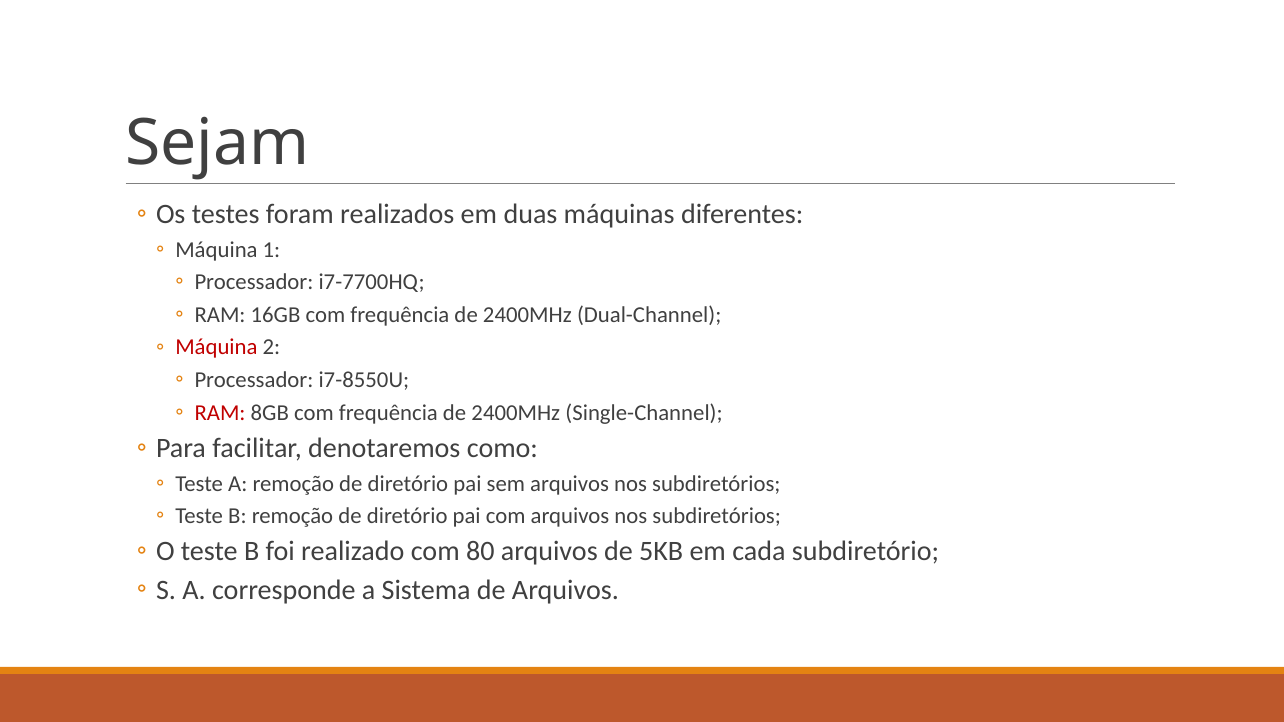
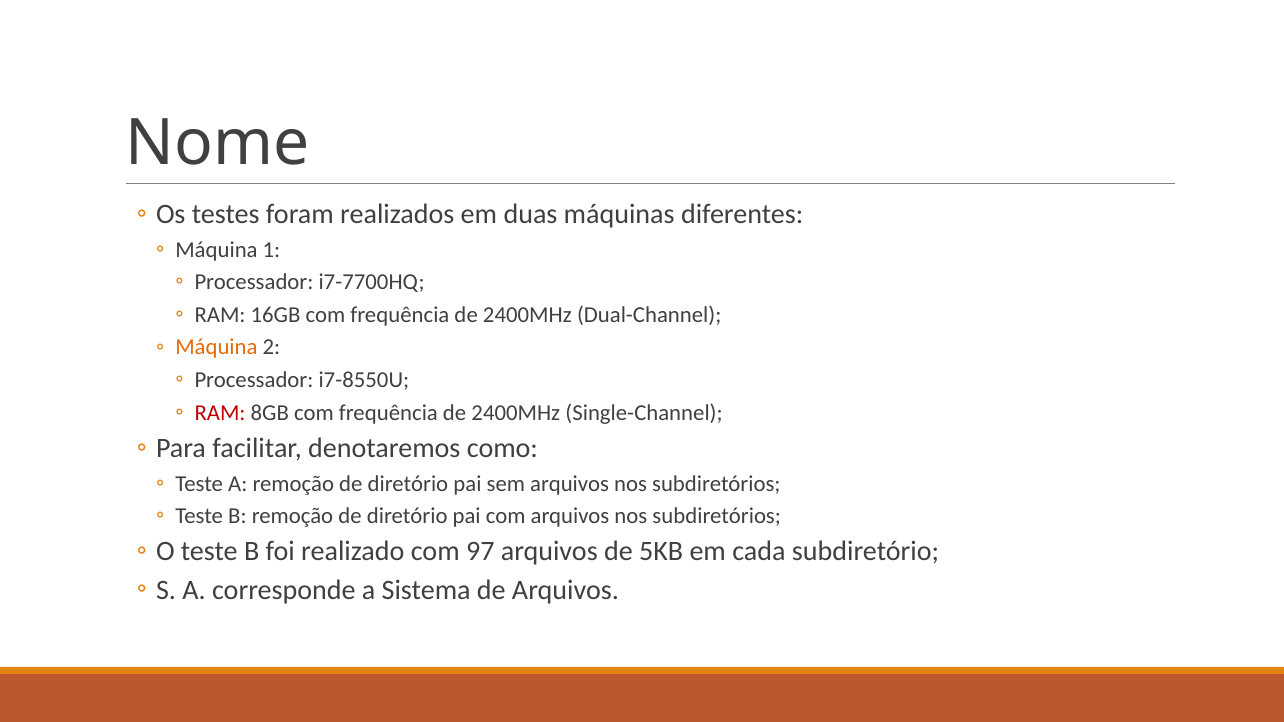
Sejam: Sejam -> Nome (217, 144)
Máquina colour: red -> orange (216, 348)
80: 80 -> 97 (480, 552)
